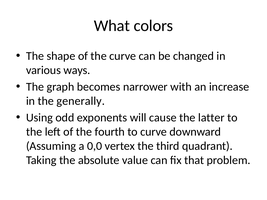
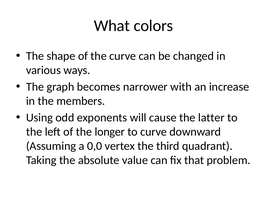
generally: generally -> members (81, 101)
fourth: fourth -> longer (110, 132)
